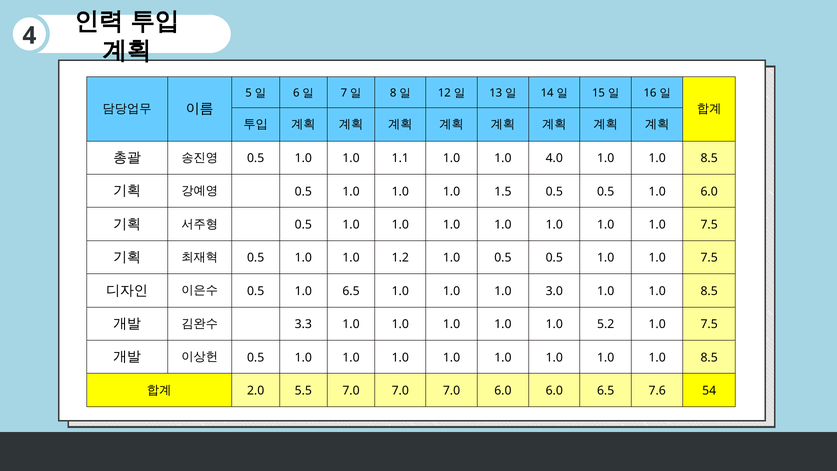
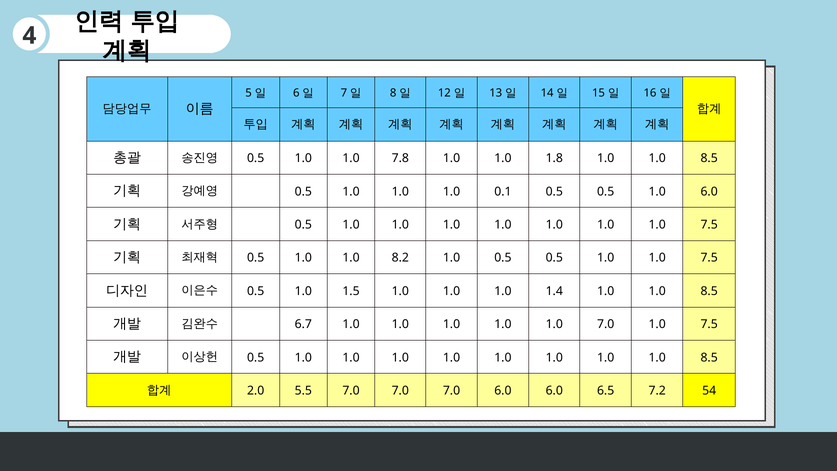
1.1: 1.1 -> 7.8 (400, 158)
4.0: 4.0 -> 1.8 (554, 158)
1.5: 1.5 -> 0.1 (503, 191)
1.2: 1.2 -> 8.2 (400, 258)
1.0 6.5: 6.5 -> 1.5 (351, 291)
3.0: 3.0 -> 1.4 (554, 291)
3.3: 3.3 -> 6.7 (303, 324)
1.0 5.2: 5.2 -> 7.0 (606, 324)
7.6: 7.6 -> 7.2 (657, 391)
